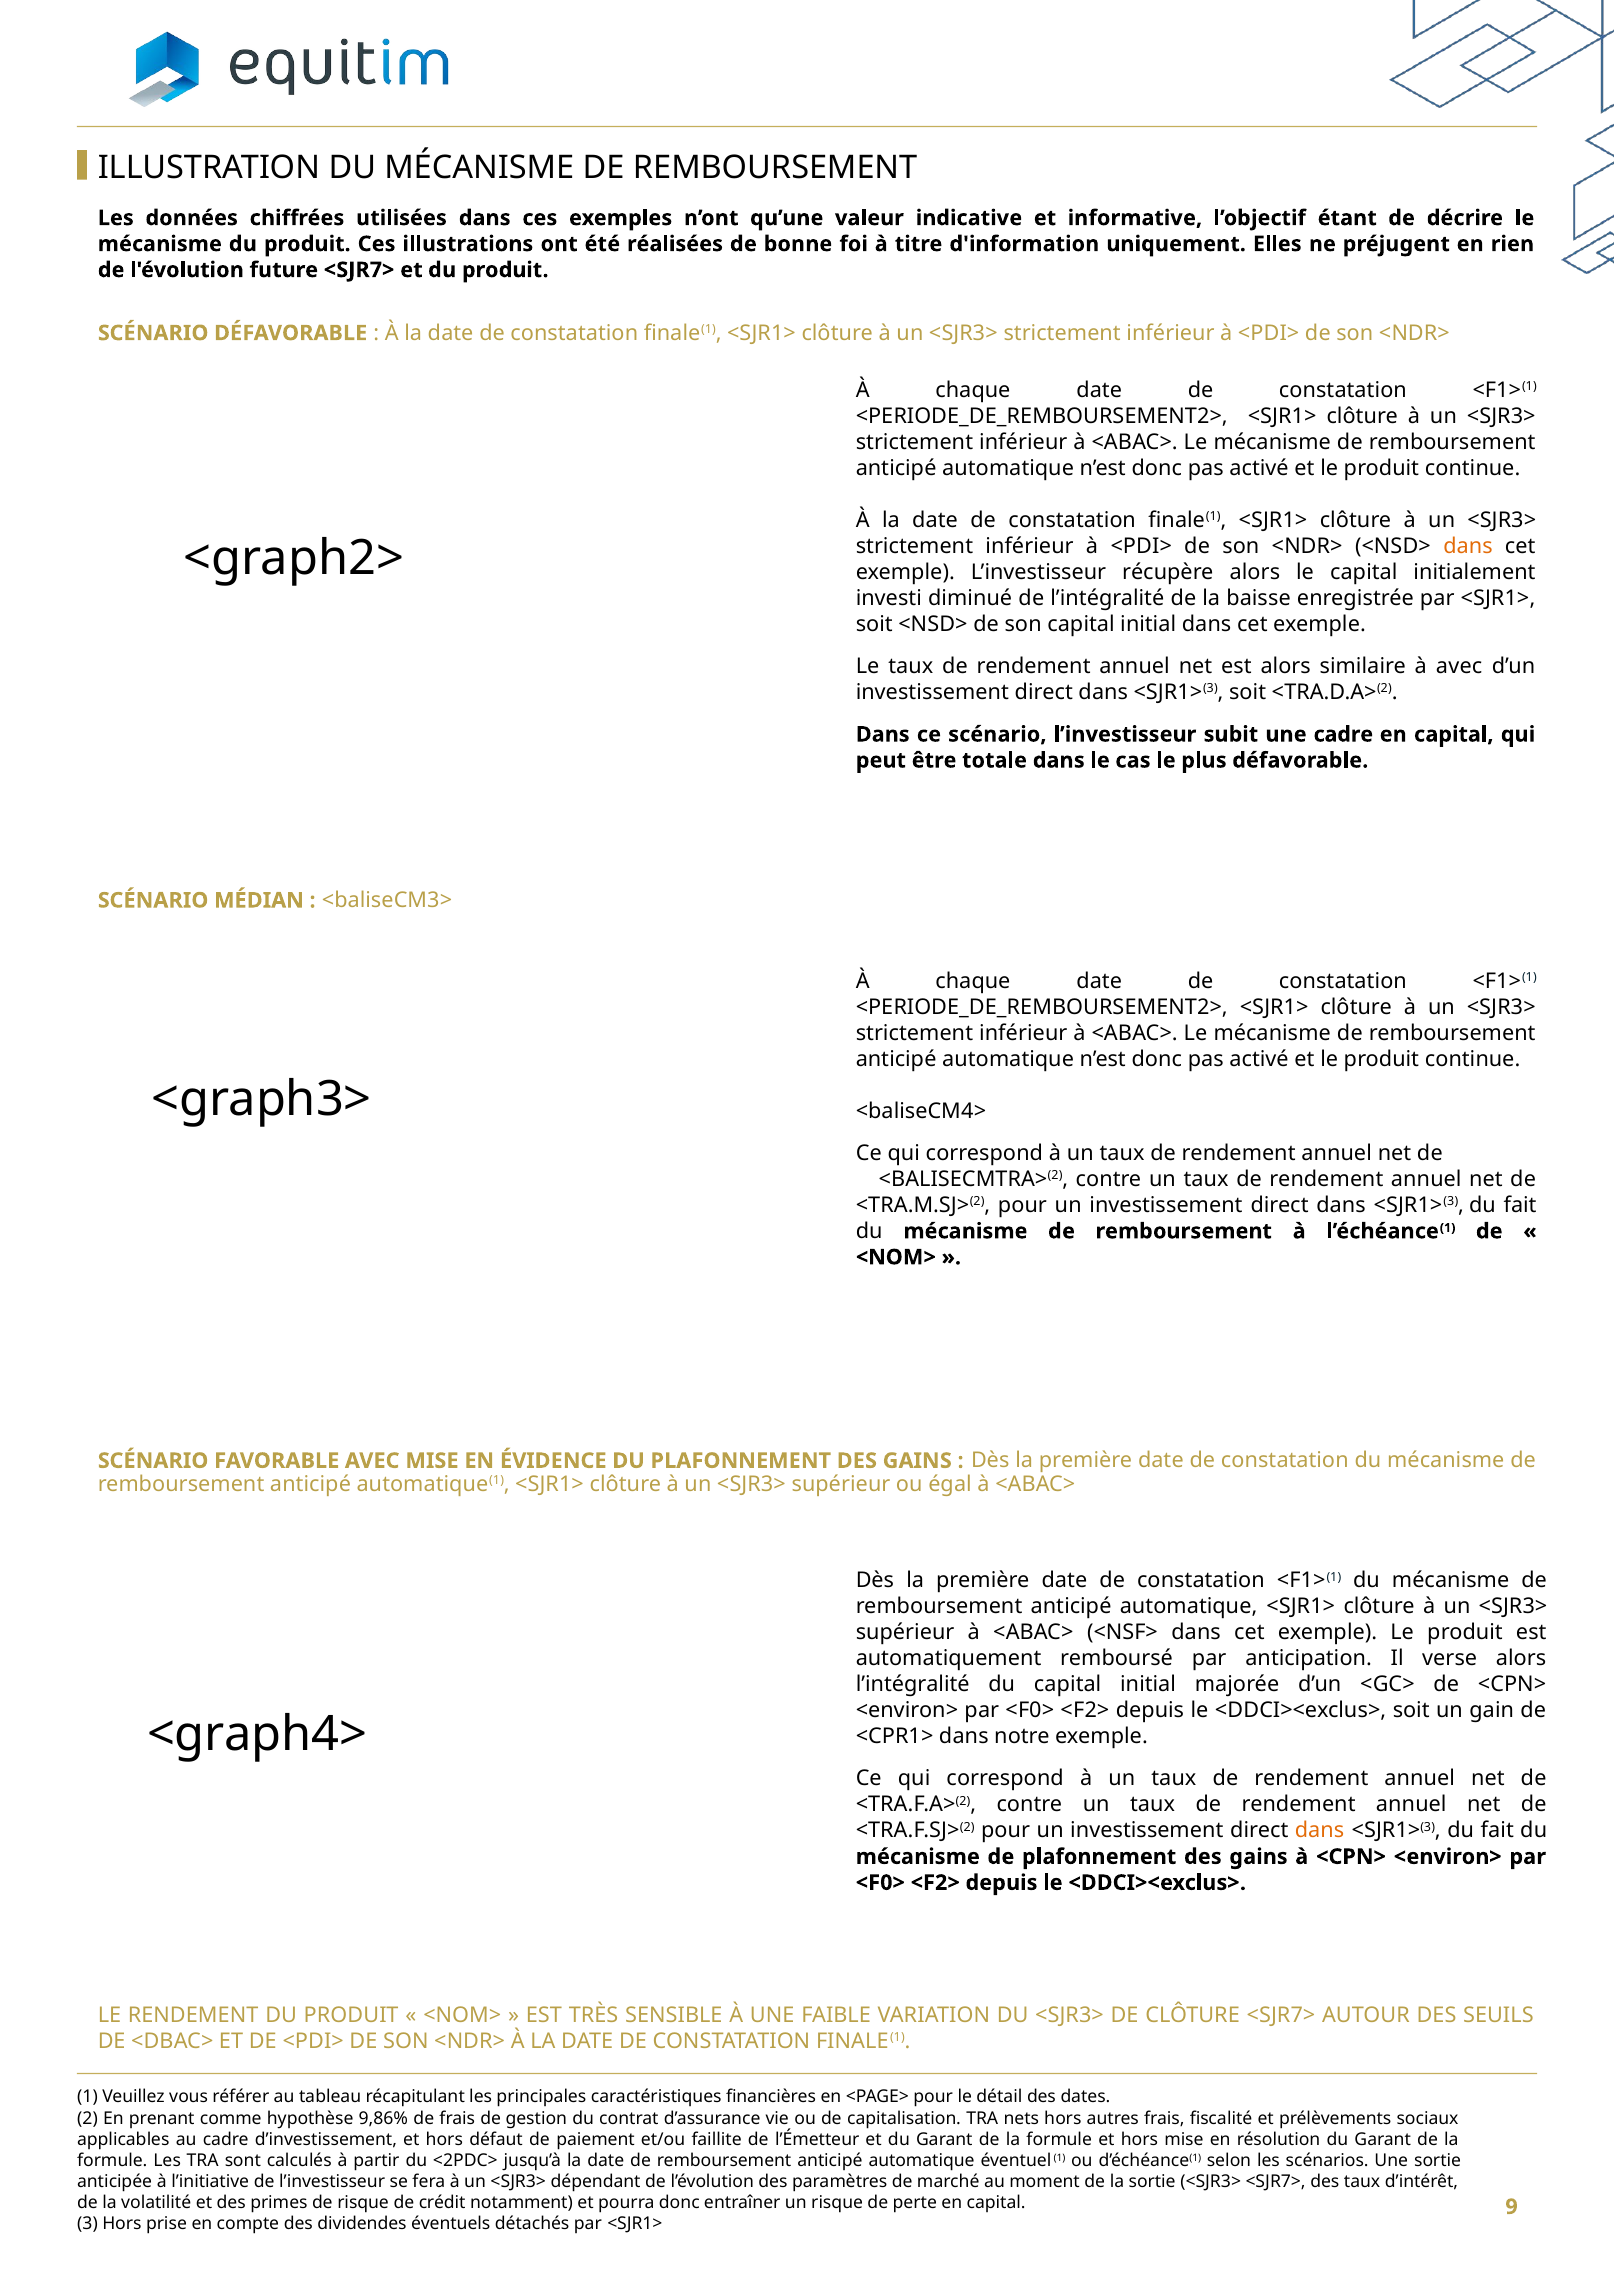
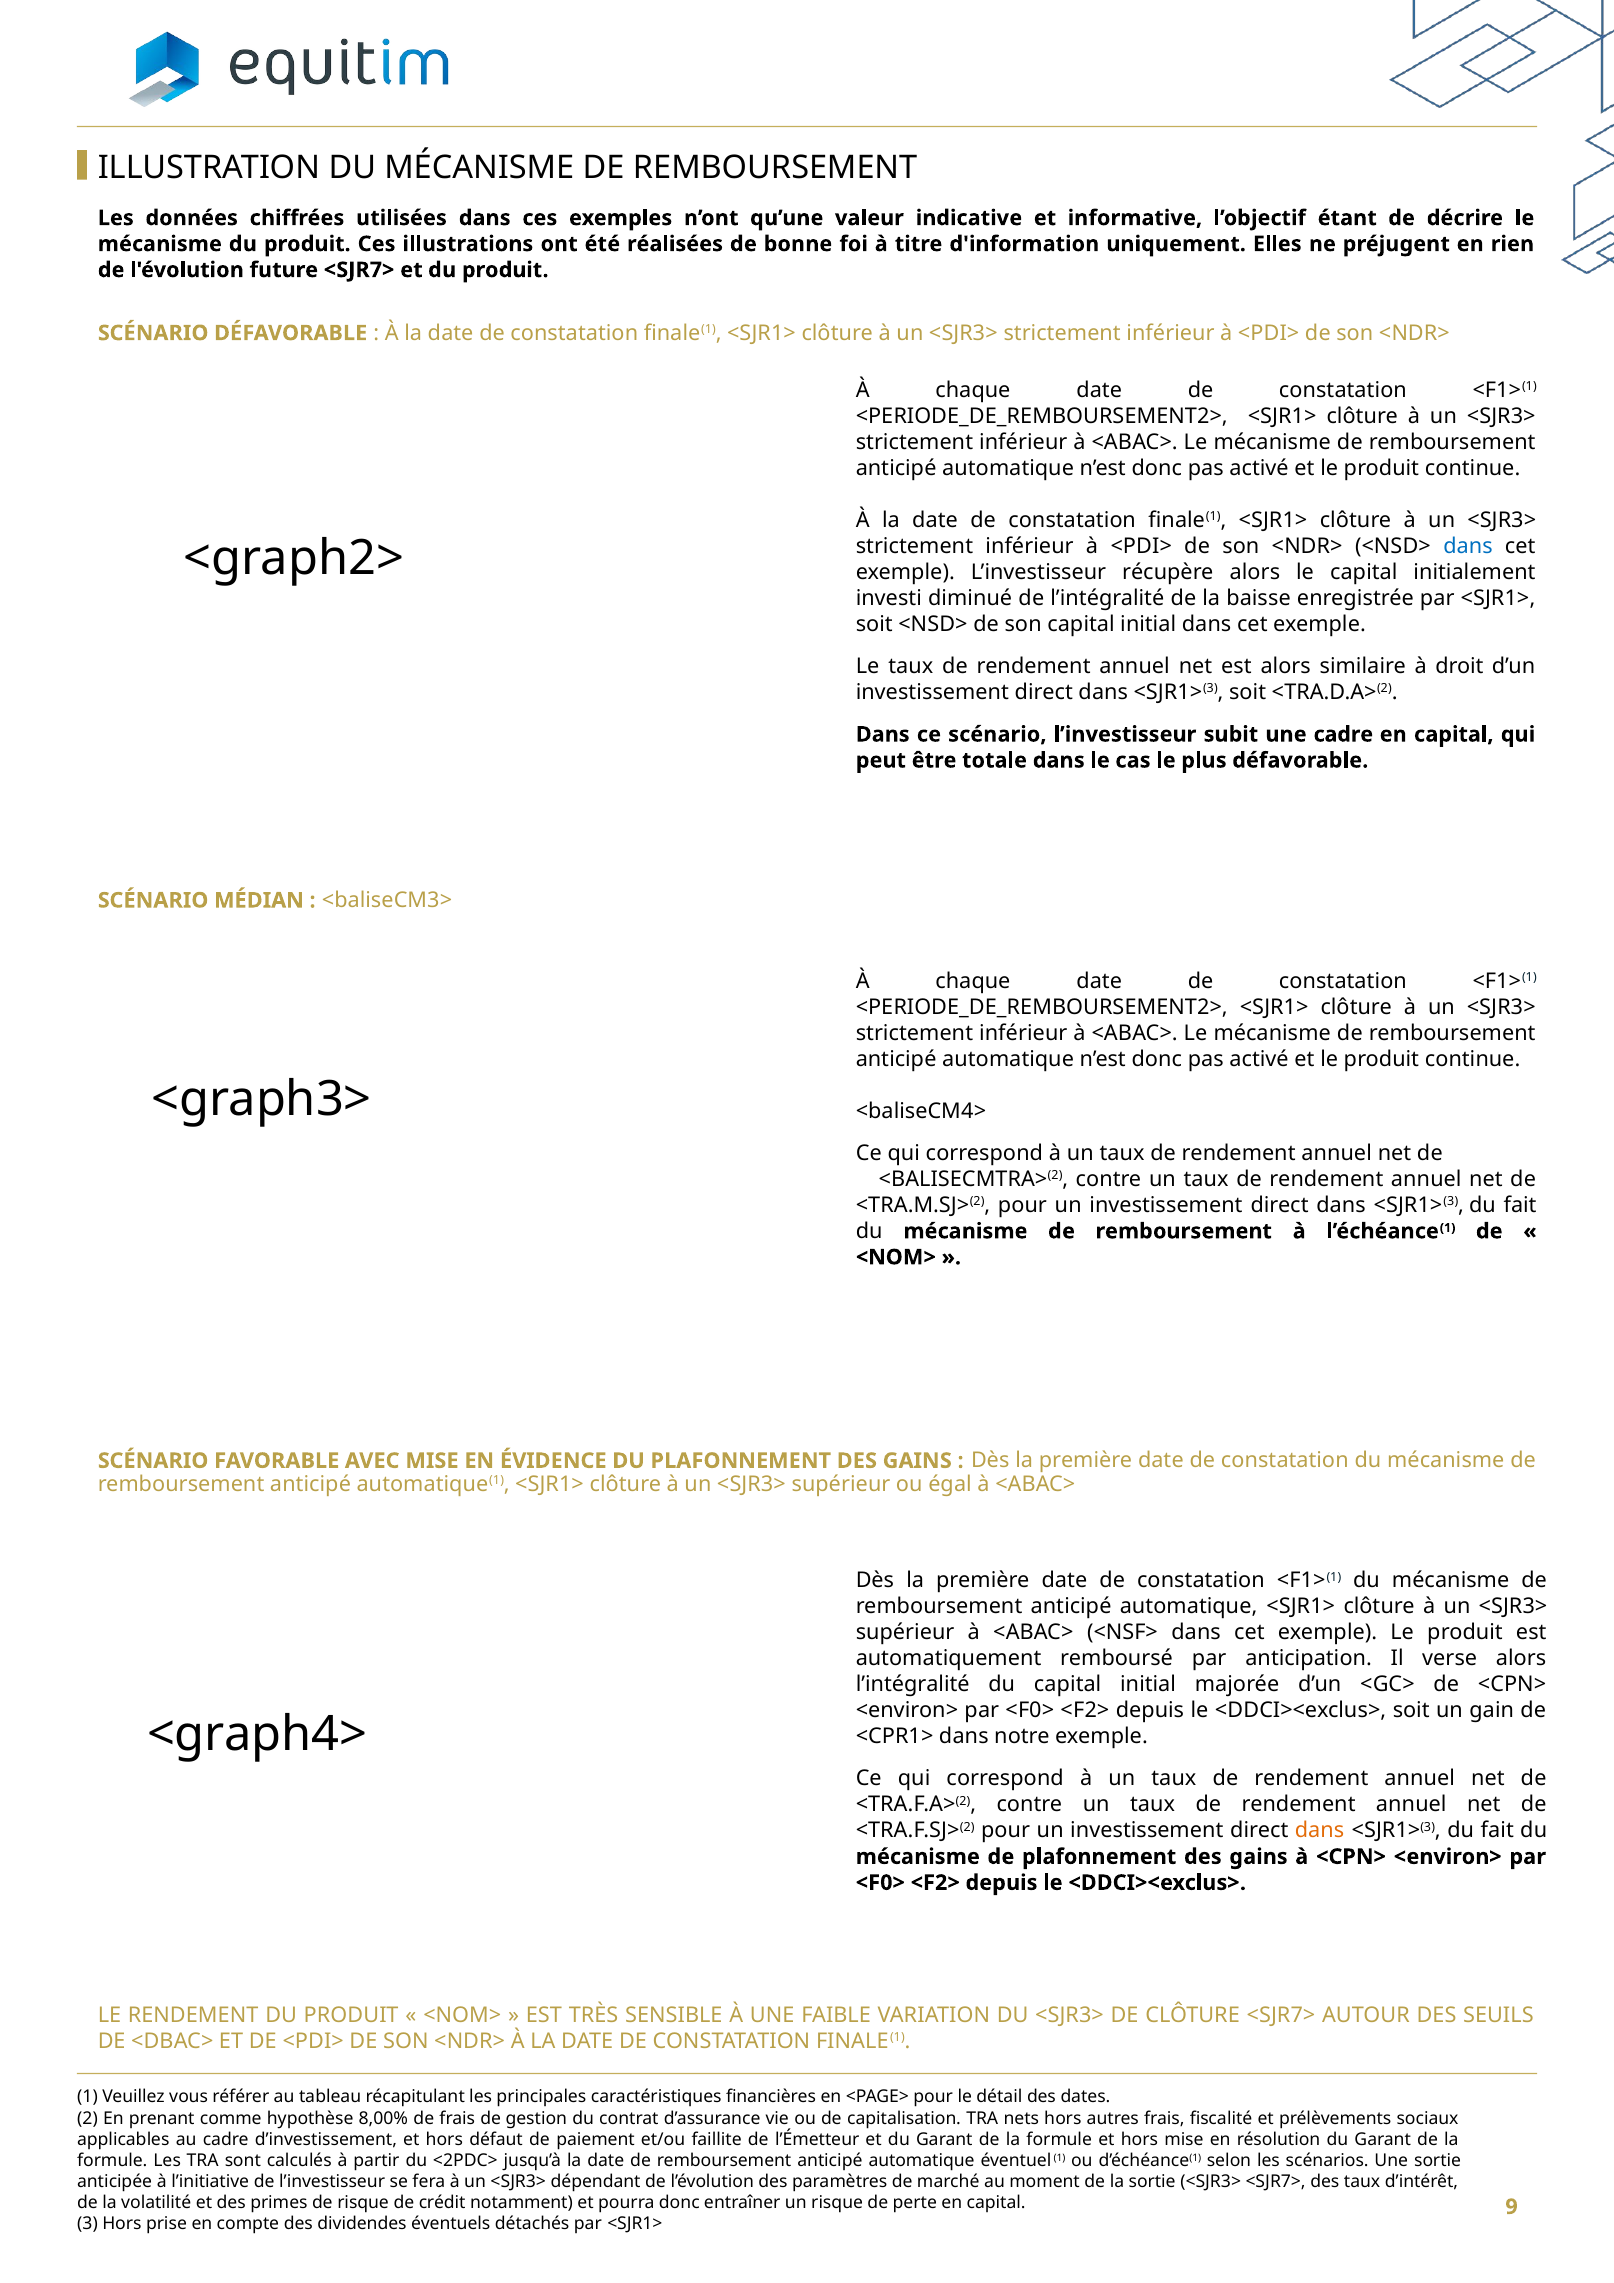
dans colour: orange -> blue (1468, 546)
à avec: avec -> droit (1459, 666)
9,86%: 9,86% -> 8,00% (383, 2118)
